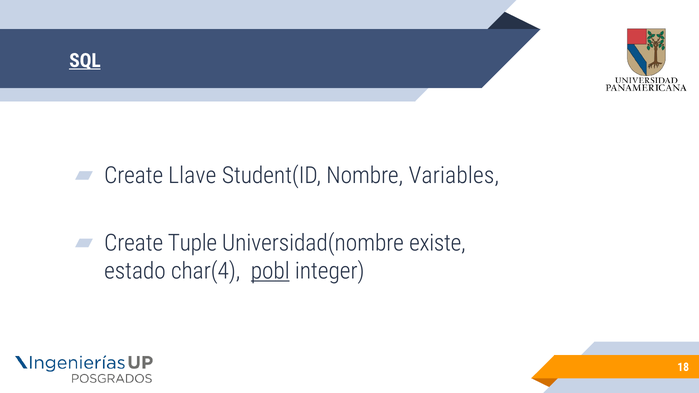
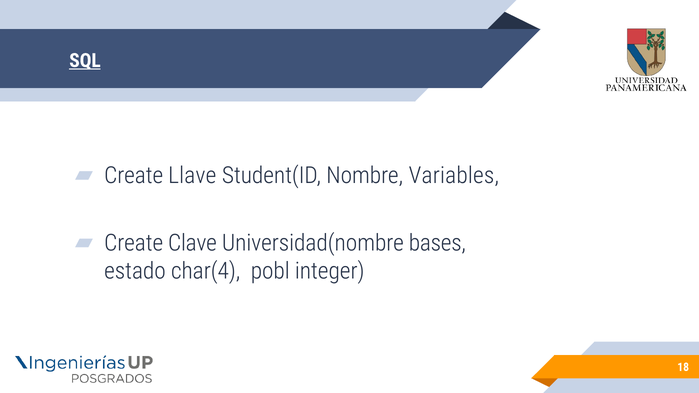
Tuple: Tuple -> Clave (192, 243)
existe: existe -> bases (437, 243)
pobl underline: present -> none (270, 271)
